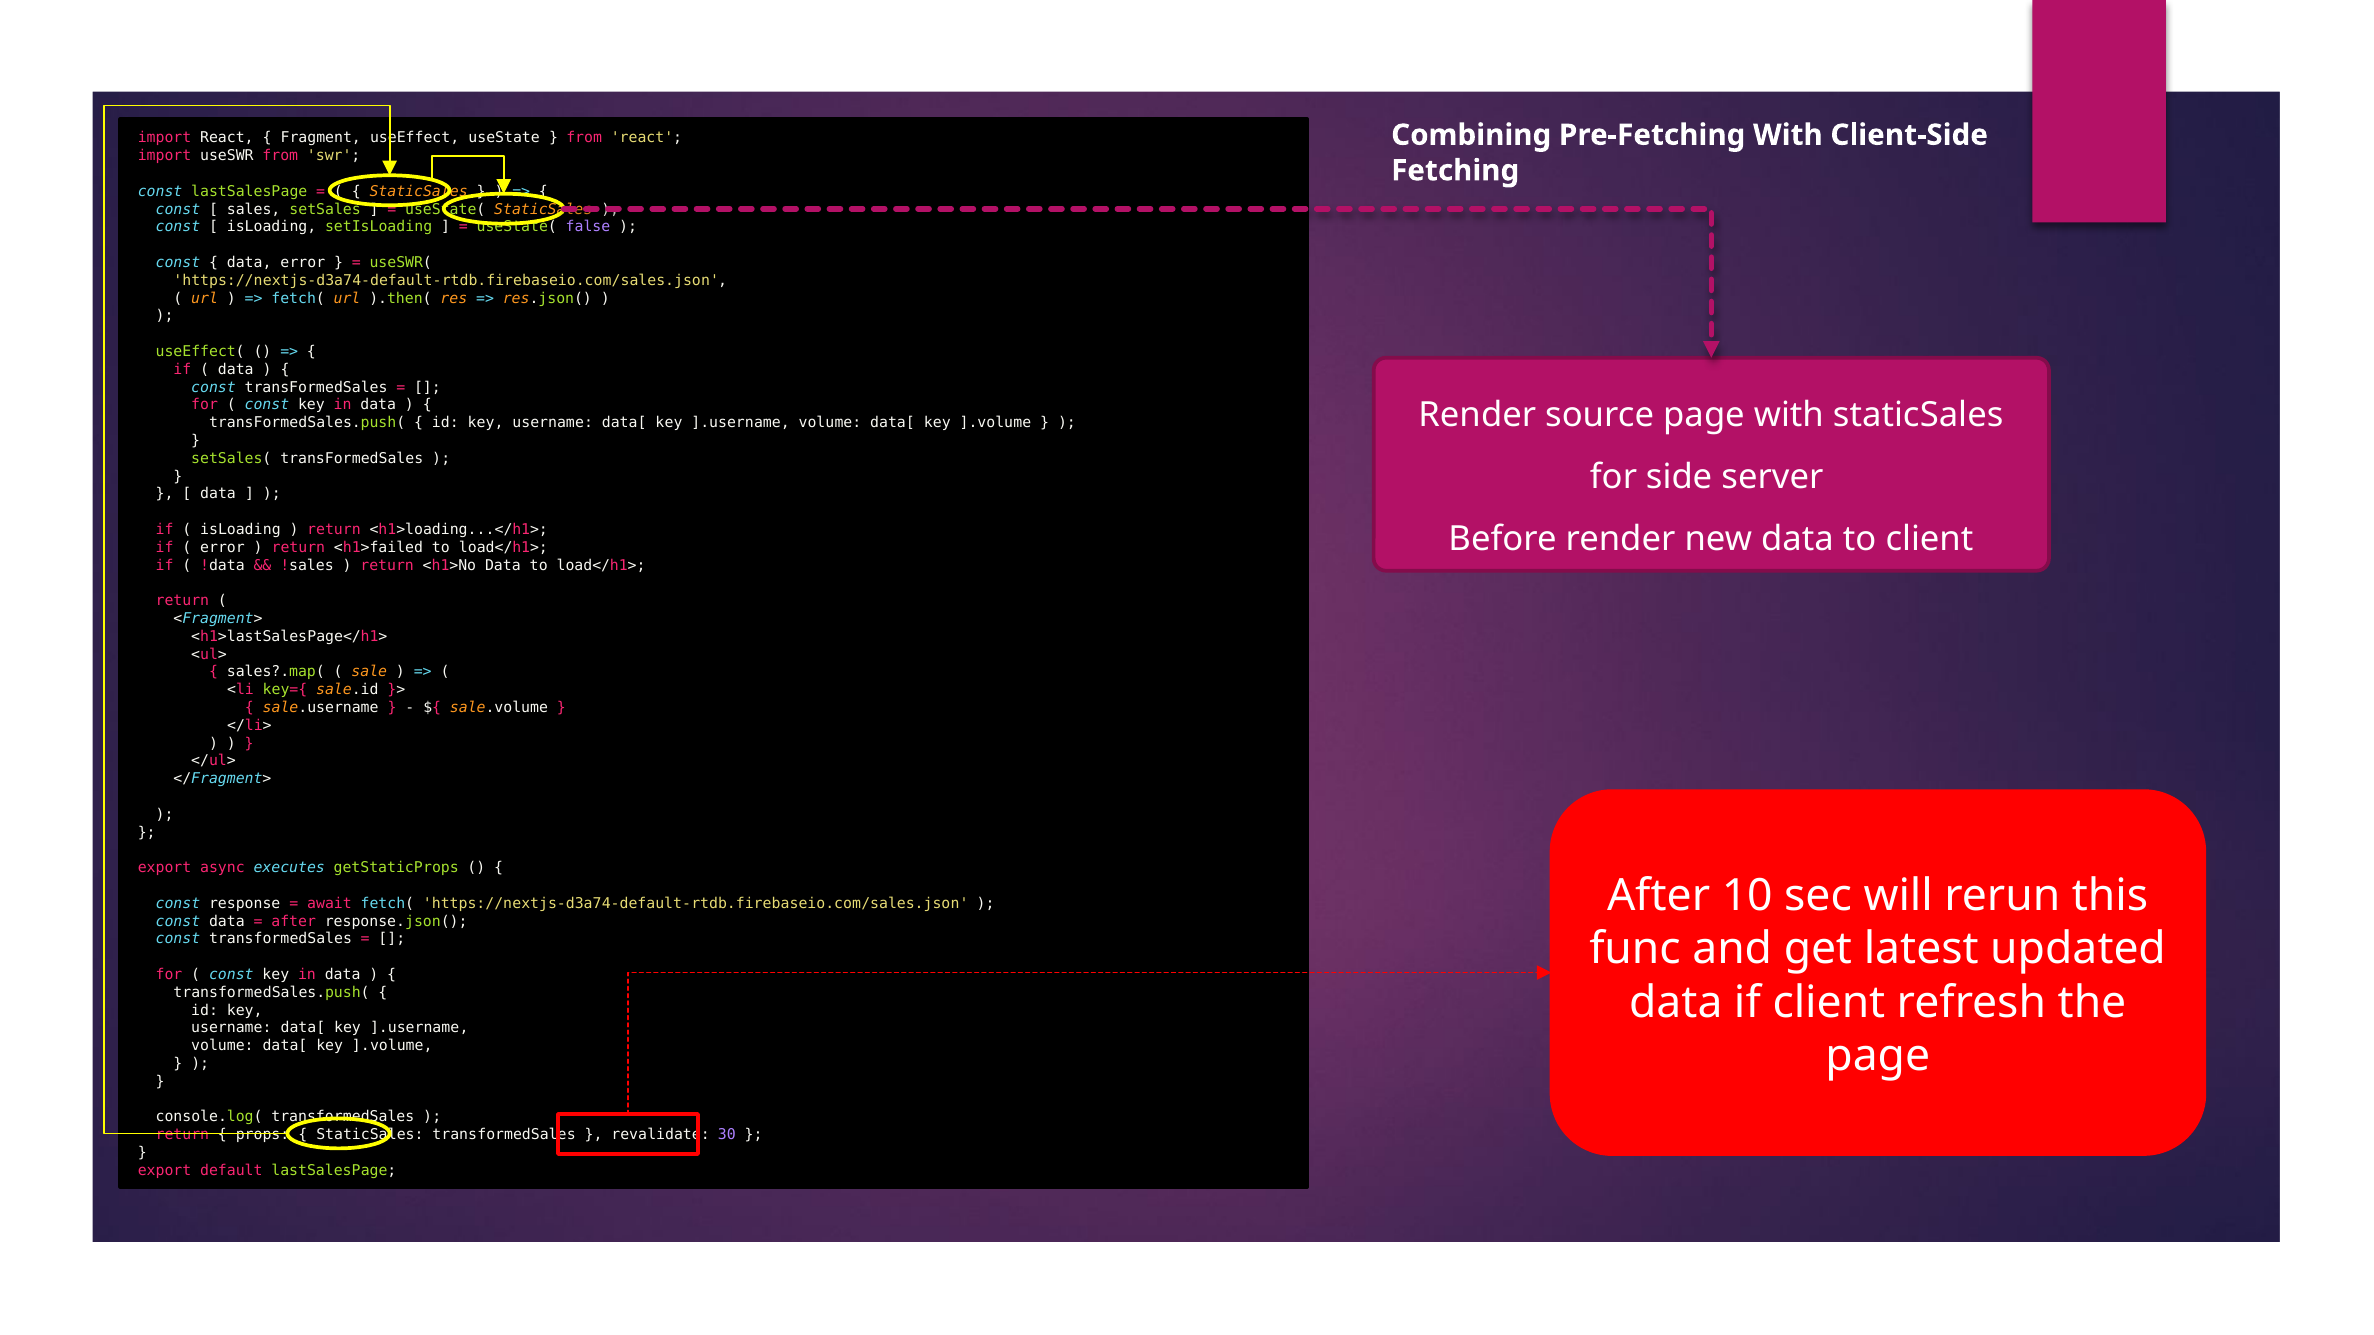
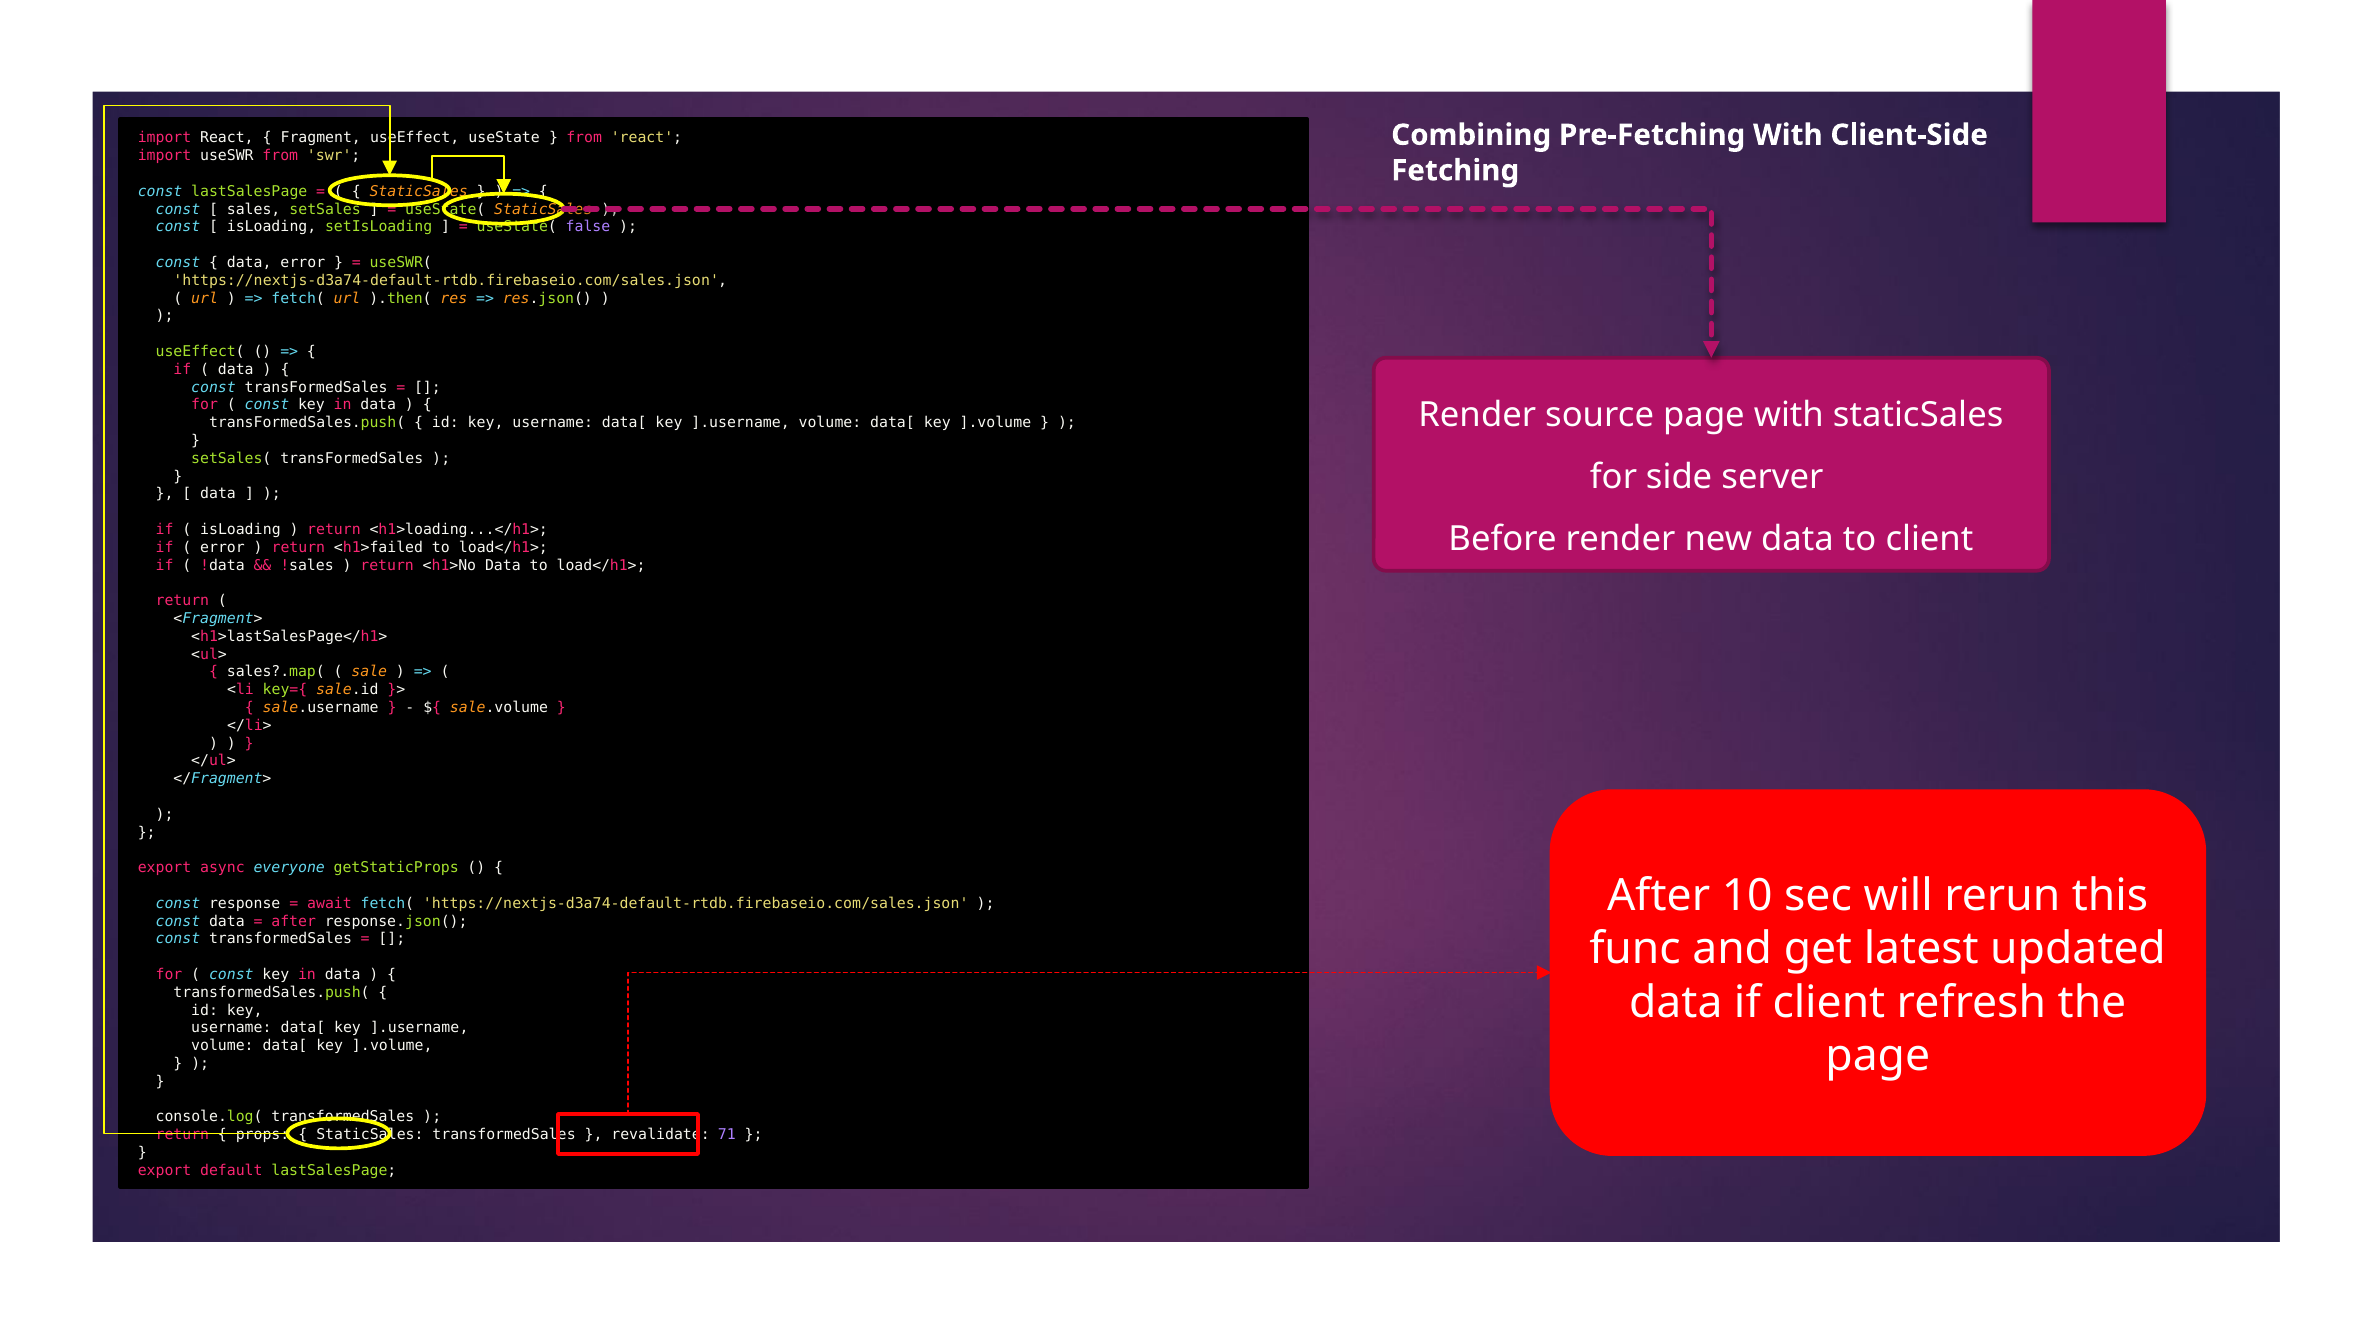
executes: executes -> everyone (289, 868)
30: 30 -> 71 (727, 1135)
